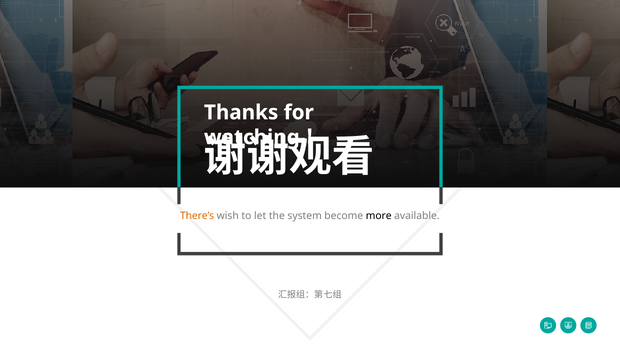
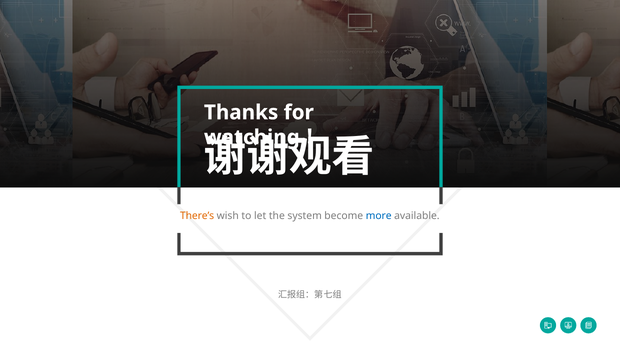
more colour: black -> blue (379, 216)
